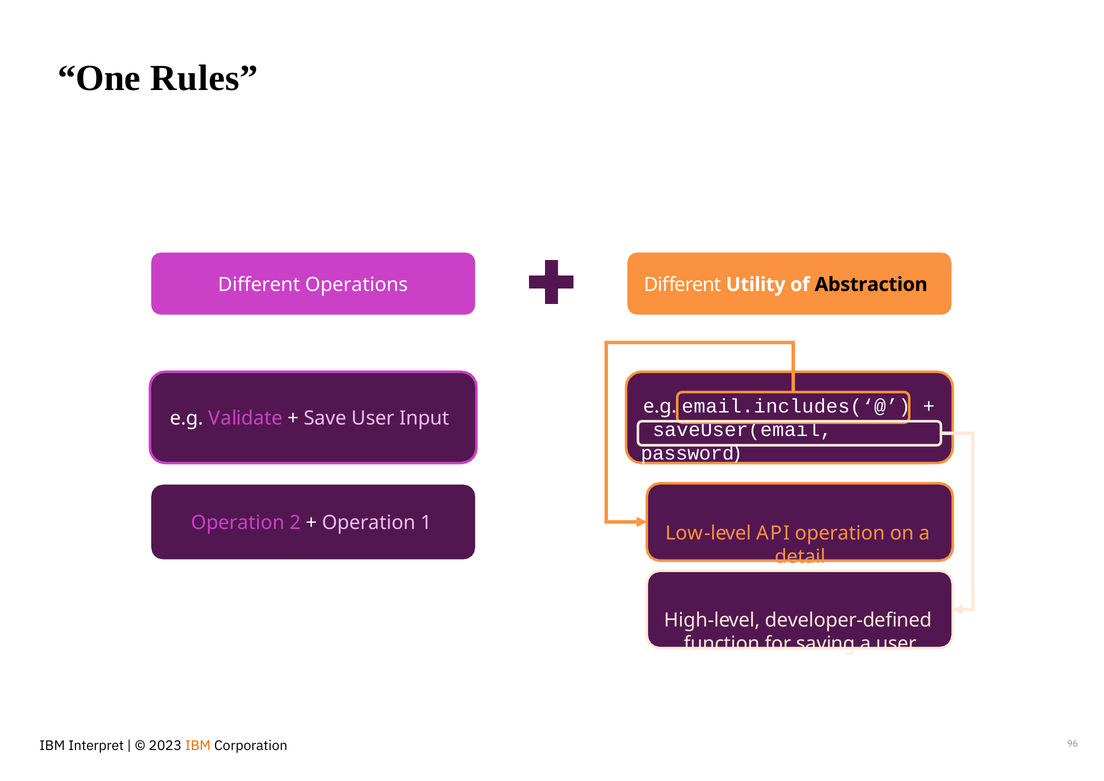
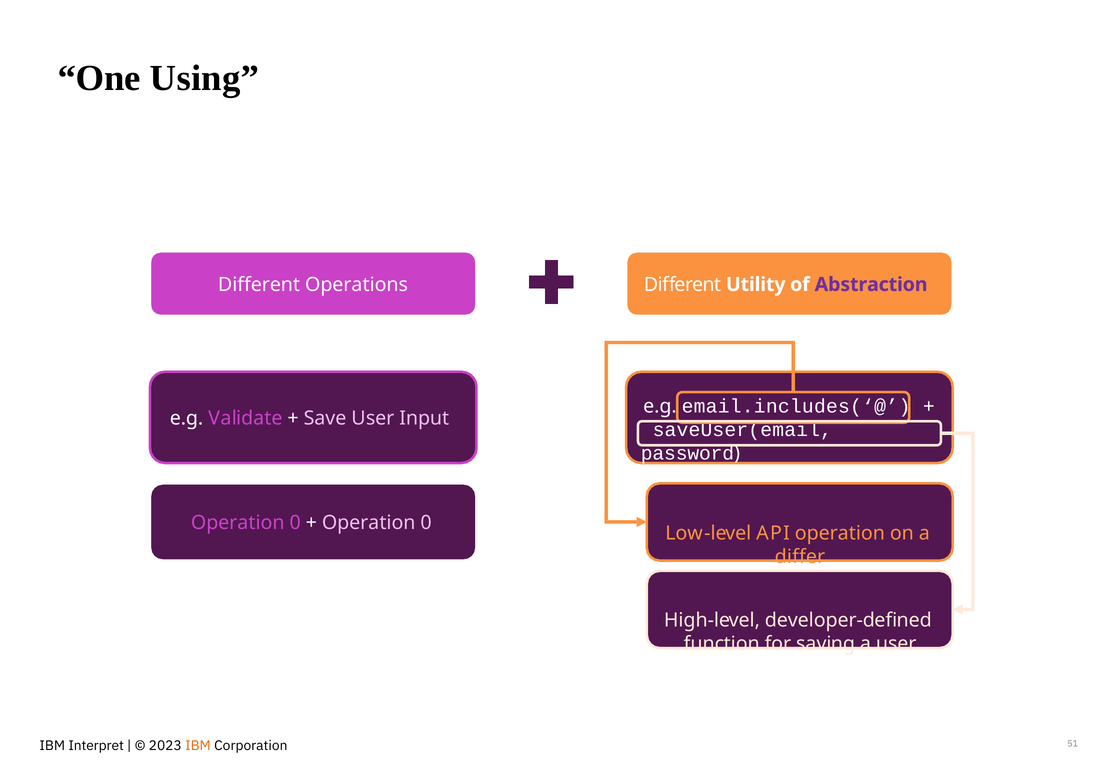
Rules: Rules -> Using (204, 78)
Abstraction colour: black -> purple (871, 284)
2: 2 -> 0 (295, 523)
1: 1 -> 0 (426, 523)
detail: detail -> differ (800, 557)
96: 96 -> 51 (1073, 744)
